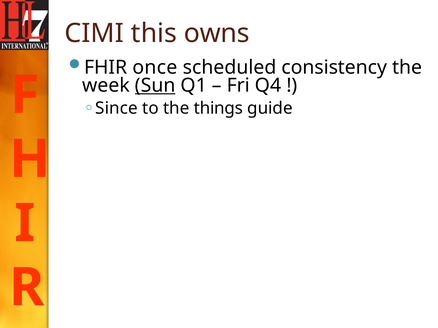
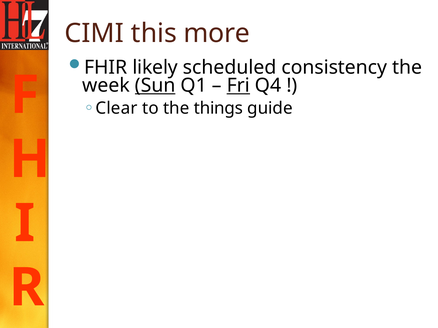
owns: owns -> more (217, 33)
once: once -> likely (155, 67)
Fri underline: none -> present (238, 86)
Since: Since -> Clear (117, 109)
